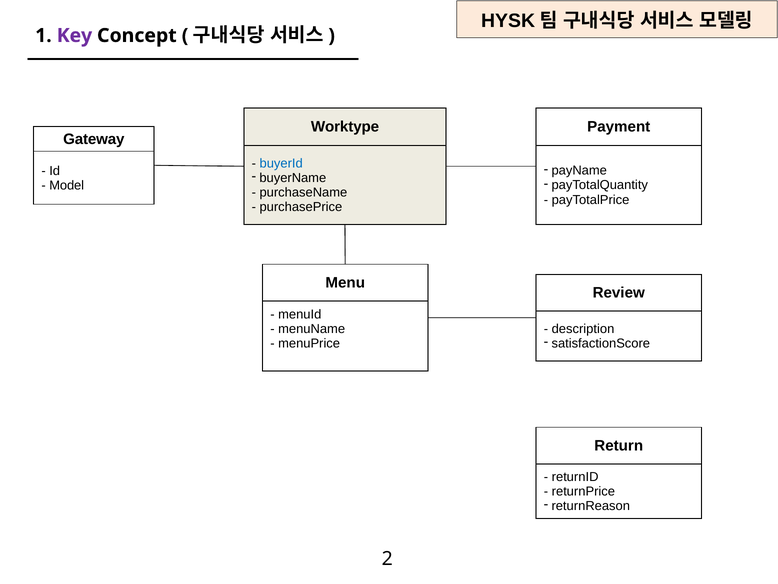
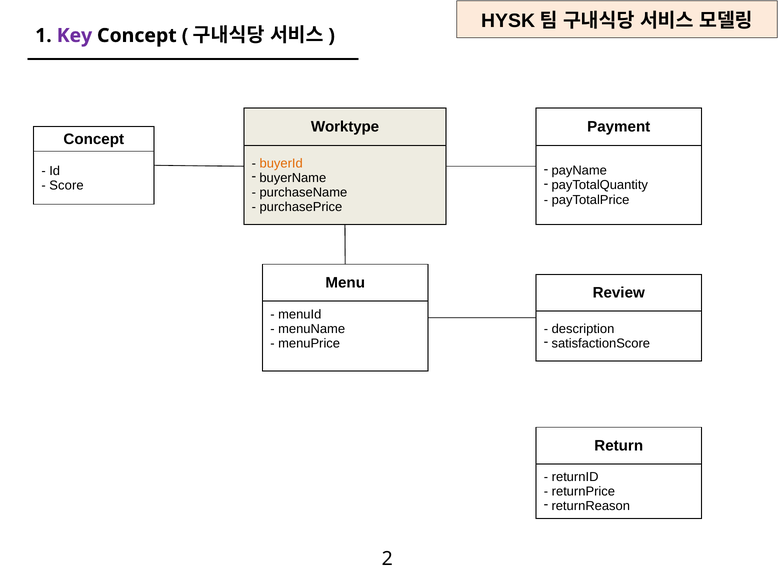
Gateway: Gateway -> Concept (94, 139)
buyerId colour: blue -> orange (281, 163)
Model: Model -> Score (67, 185)
